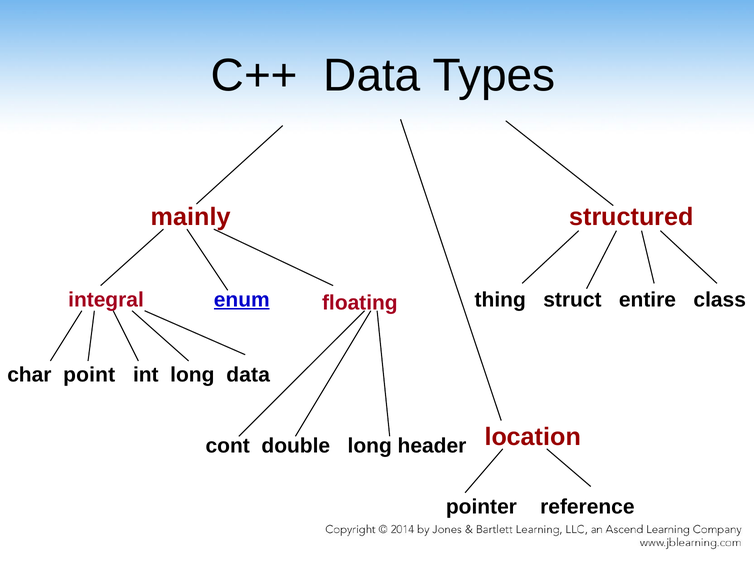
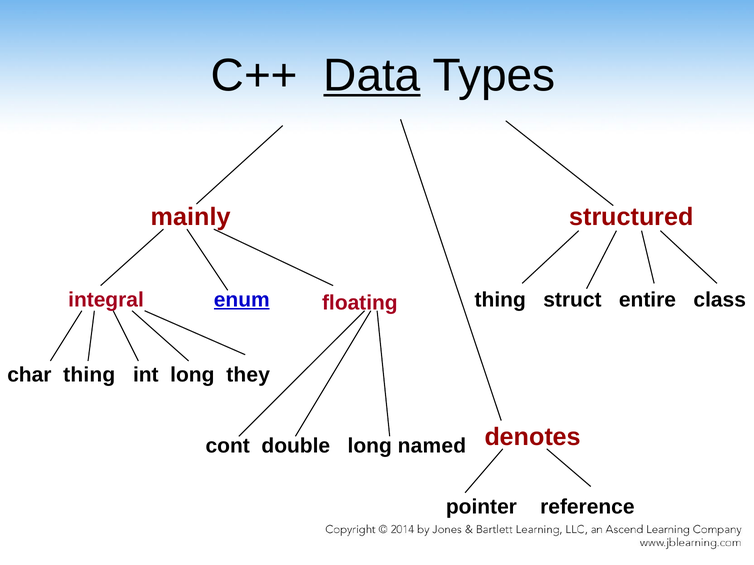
Data underline: none -> present (372, 75)
char point: point -> thing (89, 375)
long data: data -> they (248, 375)
location: location -> denotes (533, 437)
header: header -> named (432, 446)
